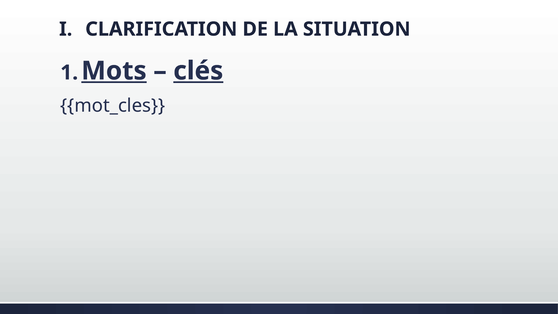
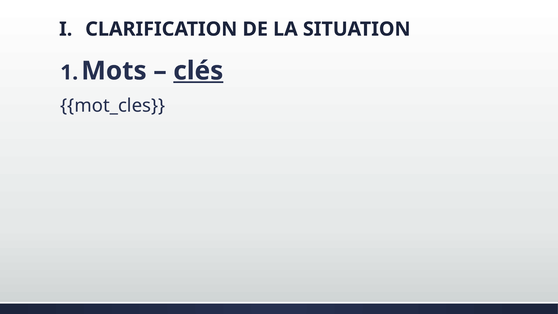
Mots underline: present -> none (114, 71)
